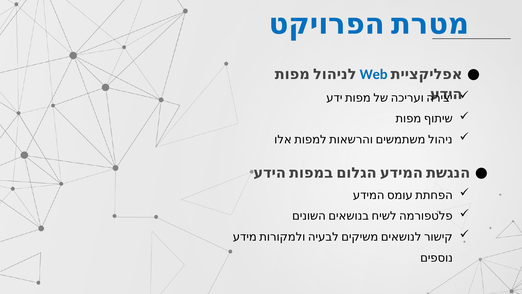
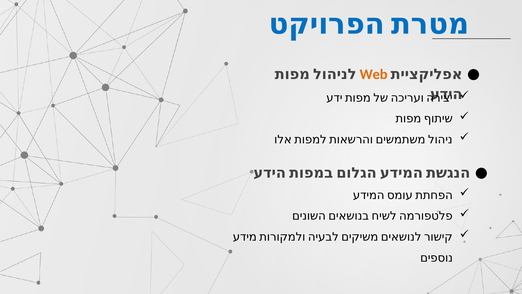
Web colour: blue -> orange (374, 74)
